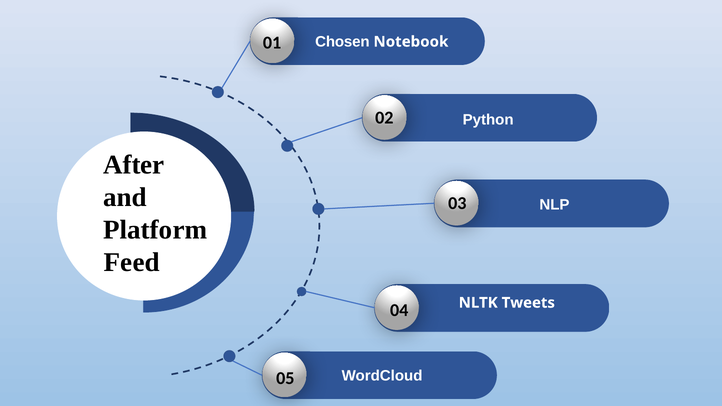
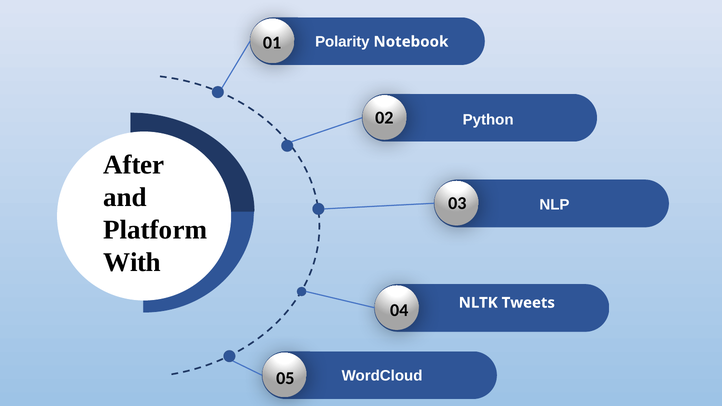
Chosen: Chosen -> Polarity (342, 42)
Feed: Feed -> With (132, 262)
